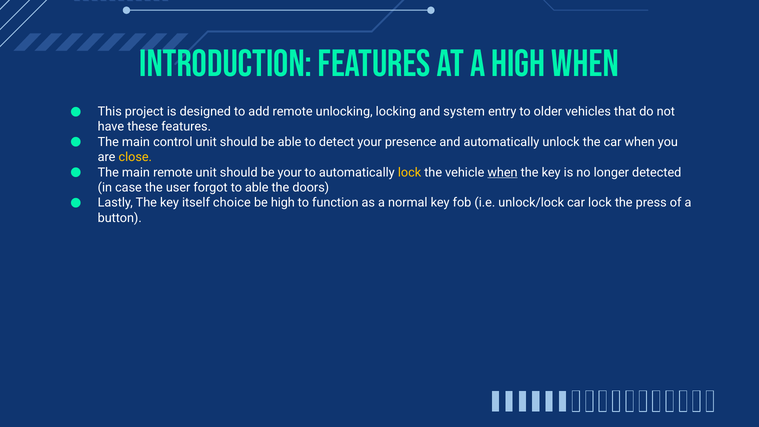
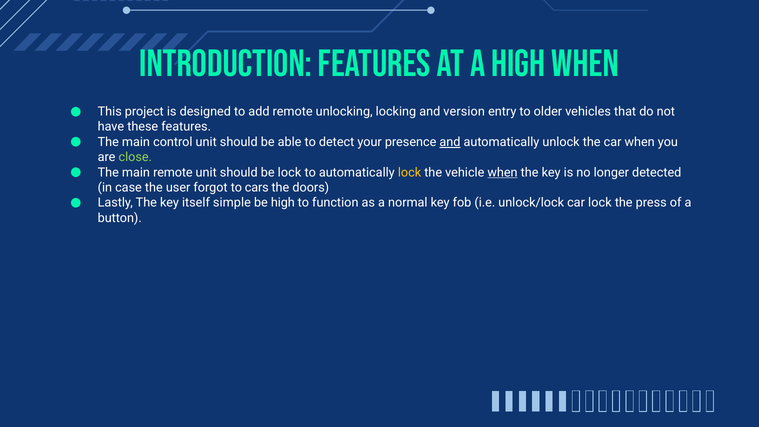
system: system -> version (464, 112)
and underline: none -> present (450, 142)
close colour: yellow -> light green (135, 157)
be your: your -> lock (290, 172)
to able: able -> cars (257, 187)
choice: choice -> simple (232, 203)
